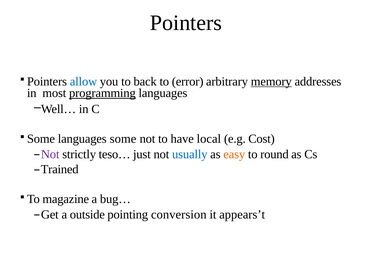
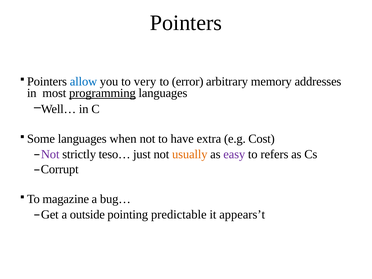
back: back -> very (145, 81)
memory underline: present -> none (271, 81)
some: some -> when (123, 139)
local: local -> extra (209, 139)
usually colour: blue -> orange (190, 154)
easy colour: orange -> purple (234, 154)
round: round -> refers (274, 154)
Trained: Trained -> Corrupt (60, 169)
conversion: conversion -> predictable (179, 215)
